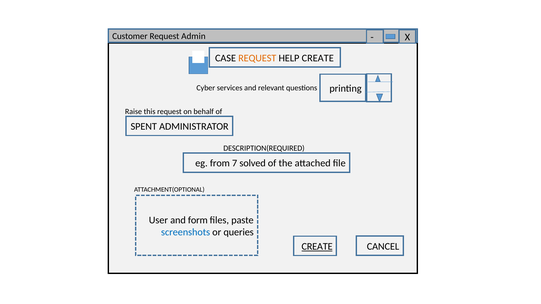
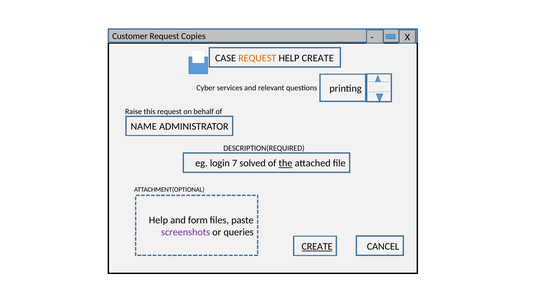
Admin: Admin -> Copies (193, 36)
SPENT: SPENT -> NAME (144, 127)
from: from -> login (220, 163)
the underline: none -> present (286, 163)
User: User -> Help (158, 220)
screenshots colour: blue -> purple (186, 232)
